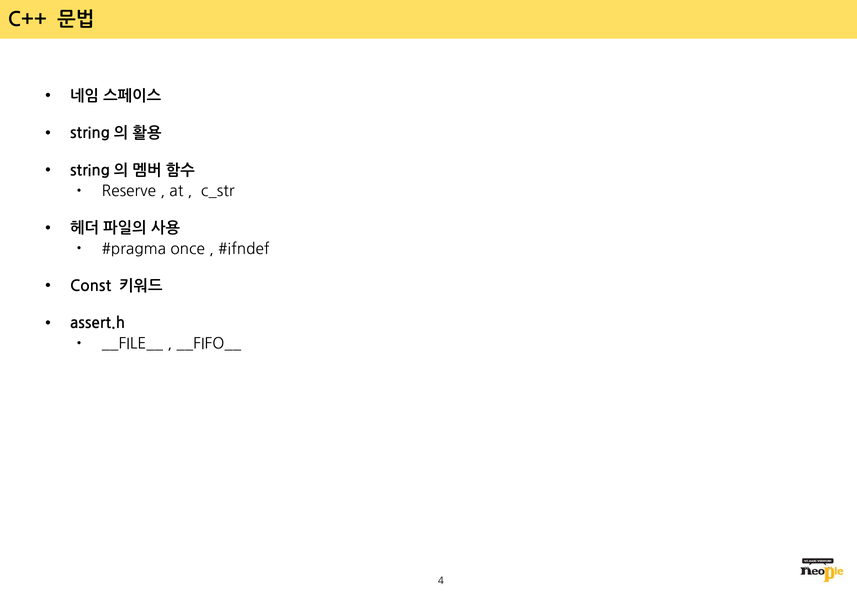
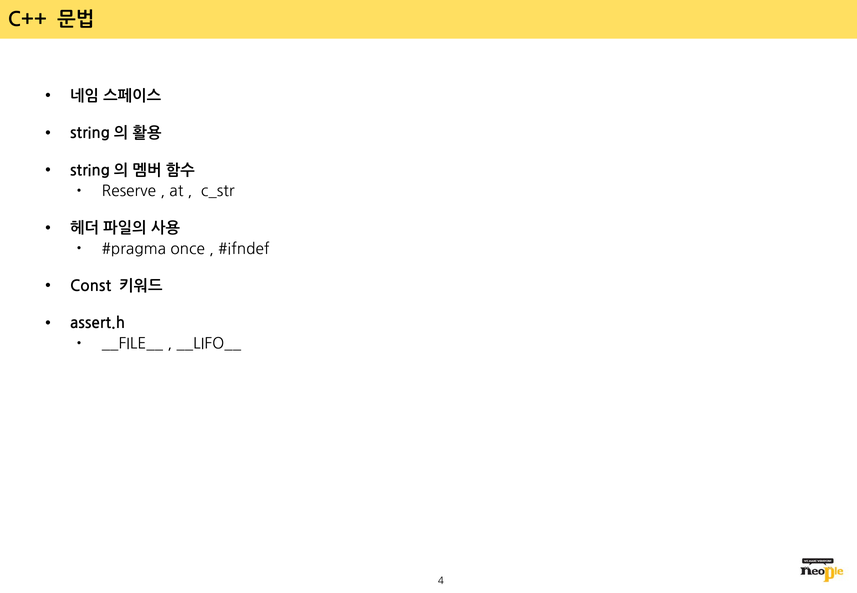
__FIFO__: __FIFO__ -> __LIFO__ (209, 344)
